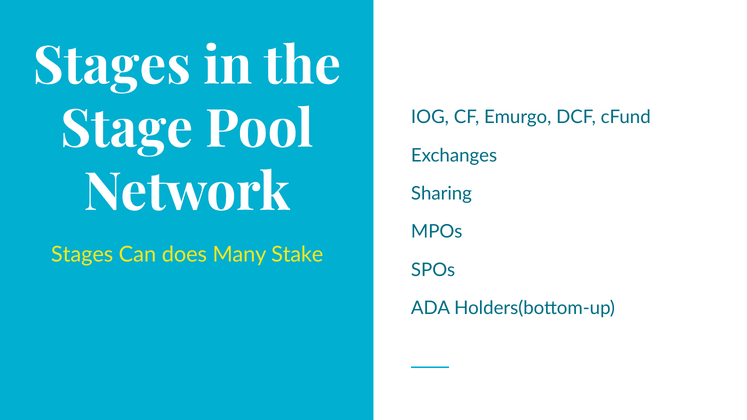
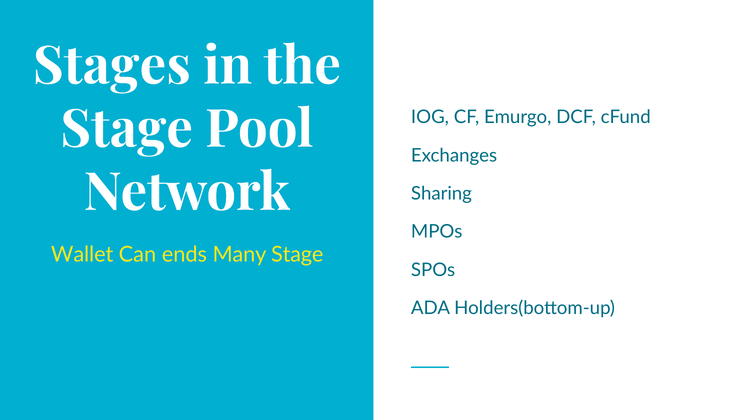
Stages: Stages -> Wallet (82, 254)
does: does -> ends (184, 254)
Many Stake: Stake -> Stage (297, 254)
